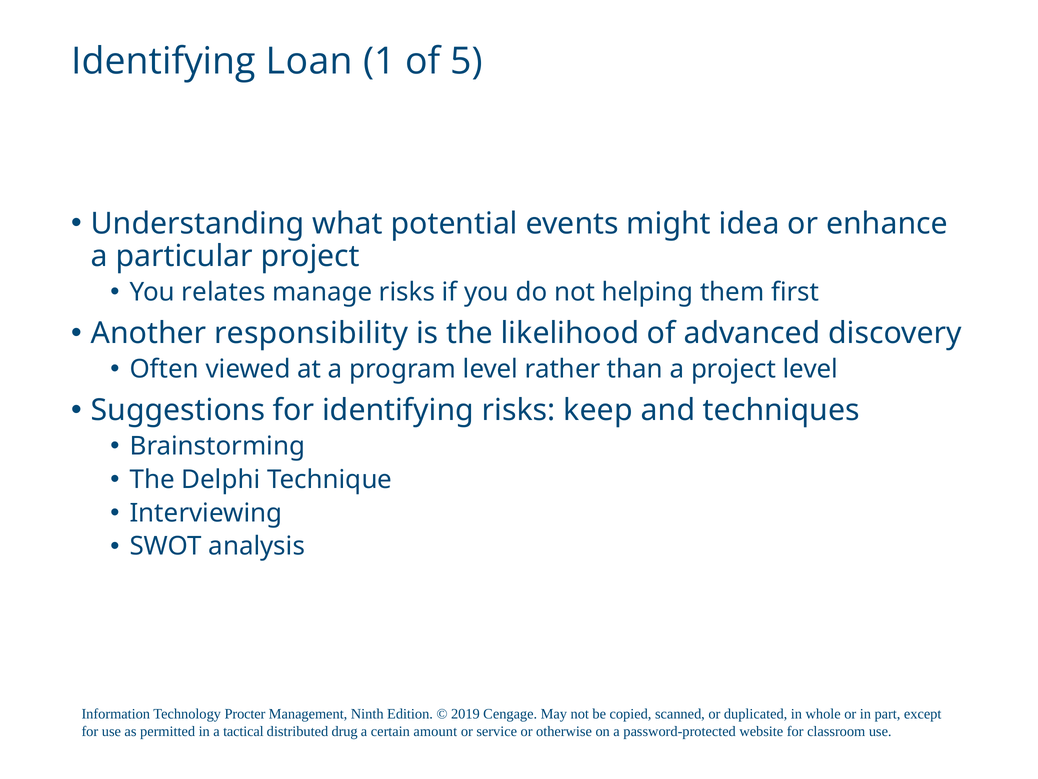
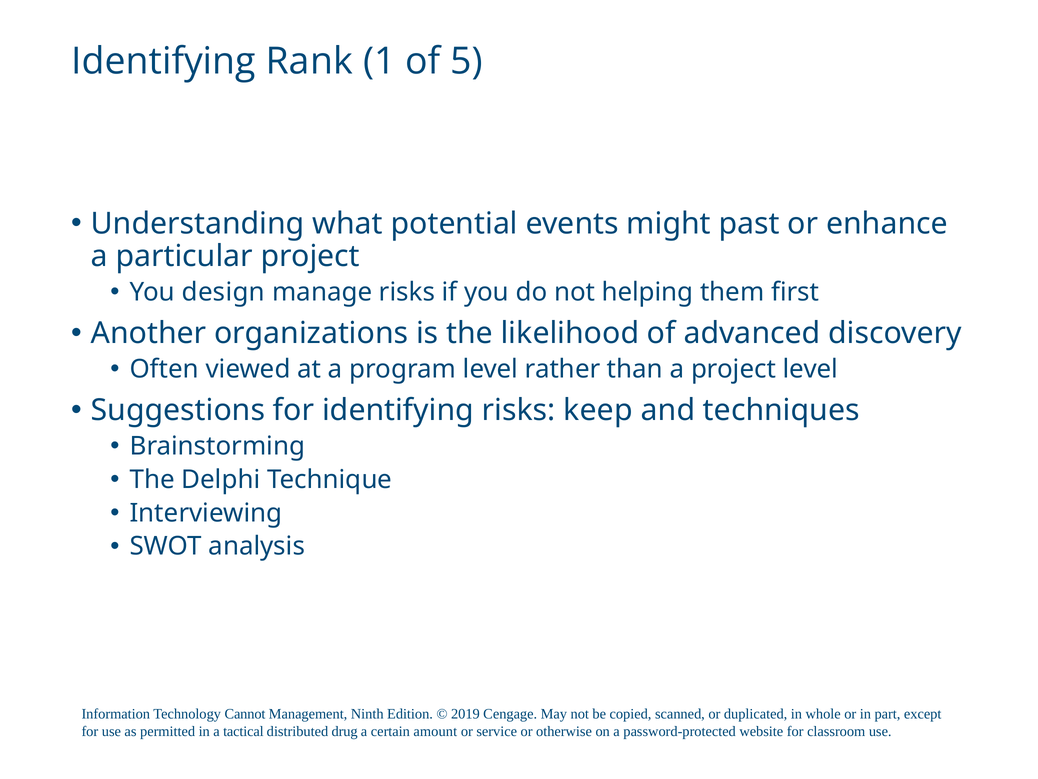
Loan: Loan -> Rank (309, 61)
idea: idea -> past (749, 223)
relates: relates -> design (223, 292)
responsibility: responsibility -> organizations (311, 333)
Procter: Procter -> Cannot (245, 714)
